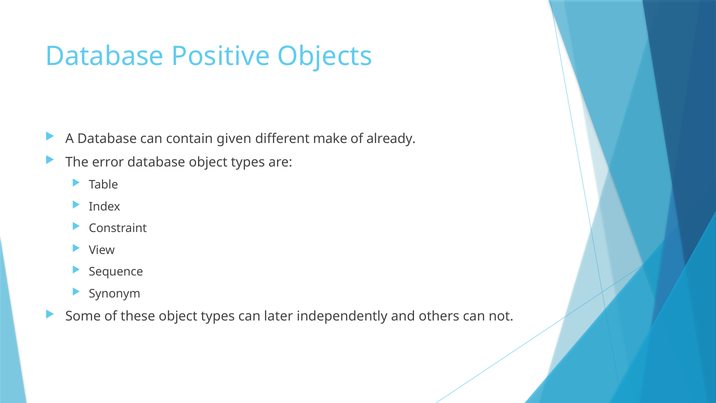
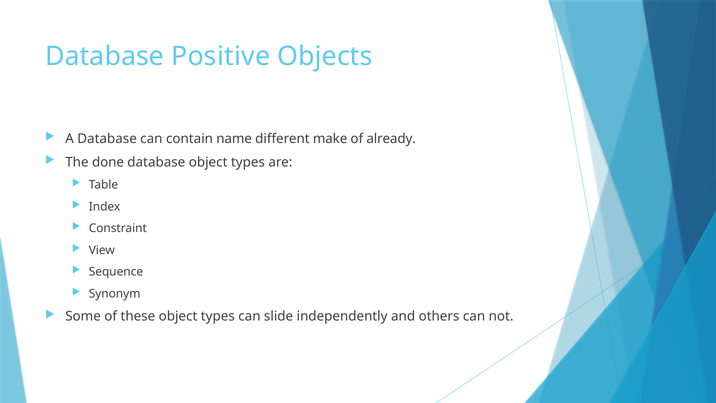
given: given -> name (234, 139)
error: error -> done (108, 162)
later: later -> slide (279, 316)
